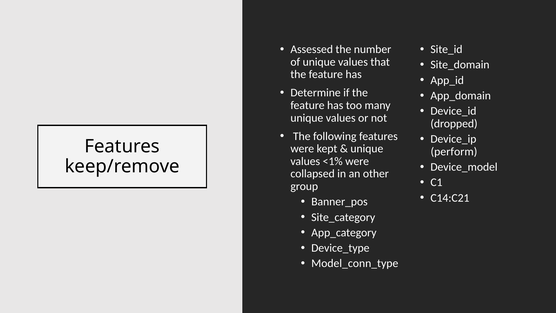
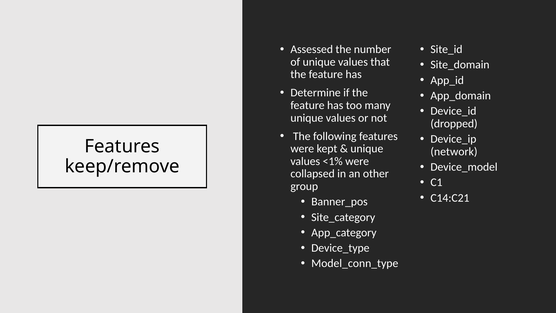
perform: perform -> network (454, 151)
